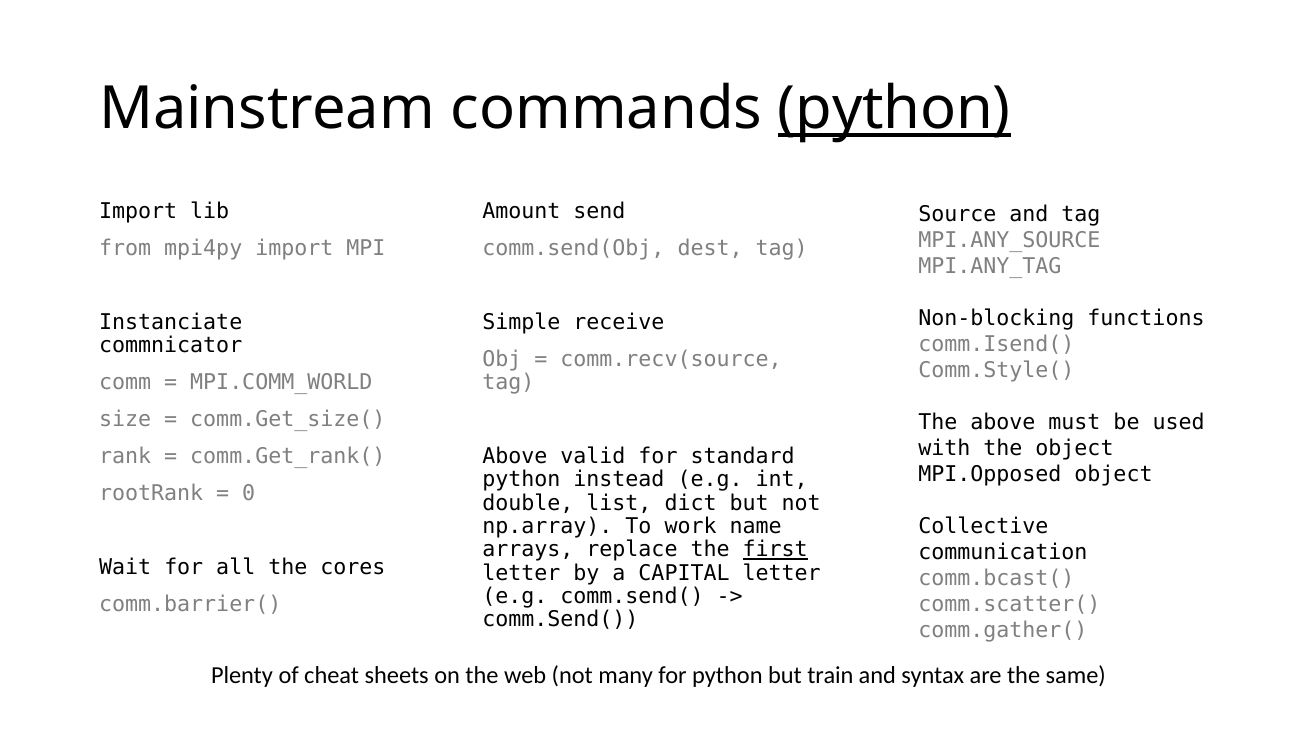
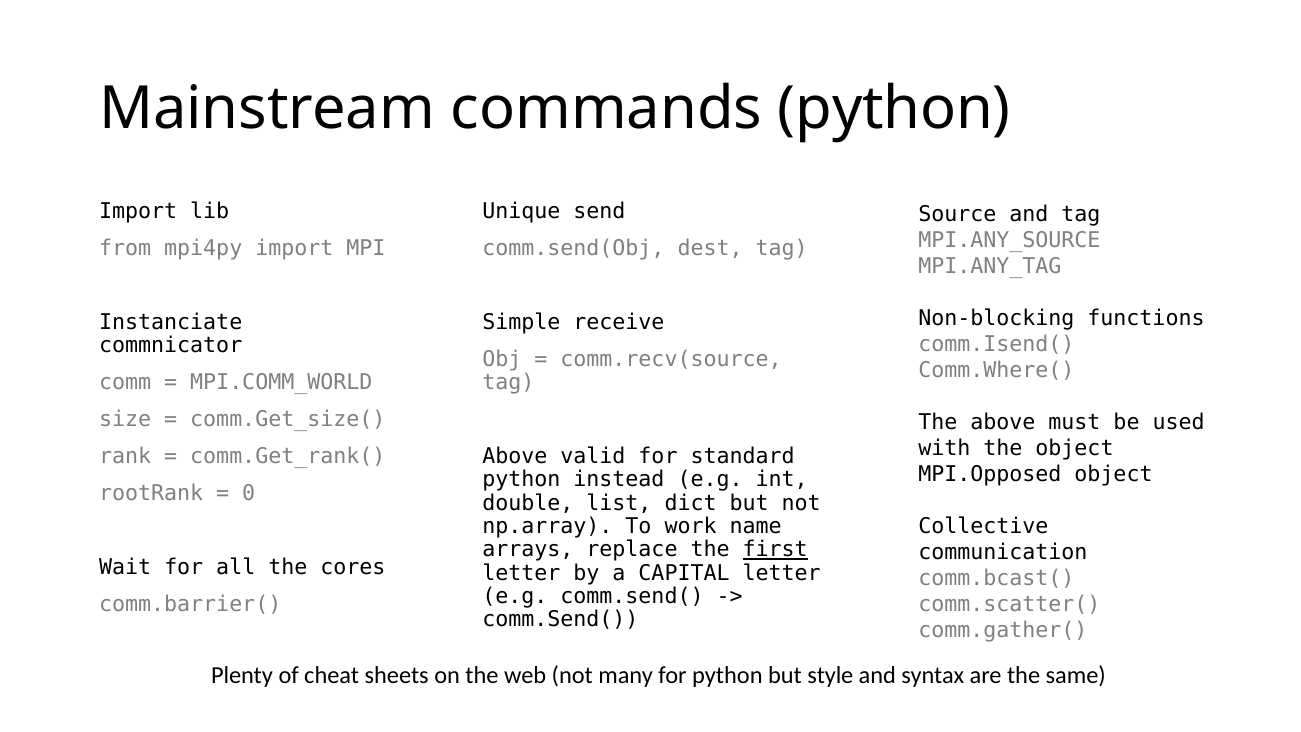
python underline: present -> none (894, 109)
Amount: Amount -> Unique (521, 211)
Comm.Style(: Comm.Style( -> Comm.Where( (996, 370)
train: train -> style (830, 675)
